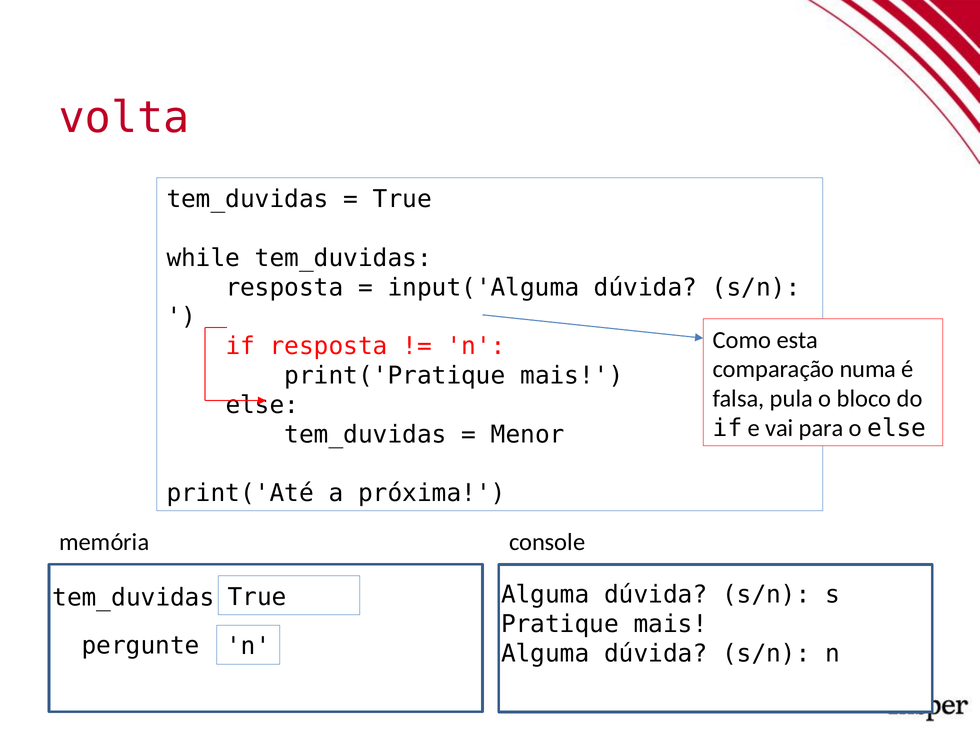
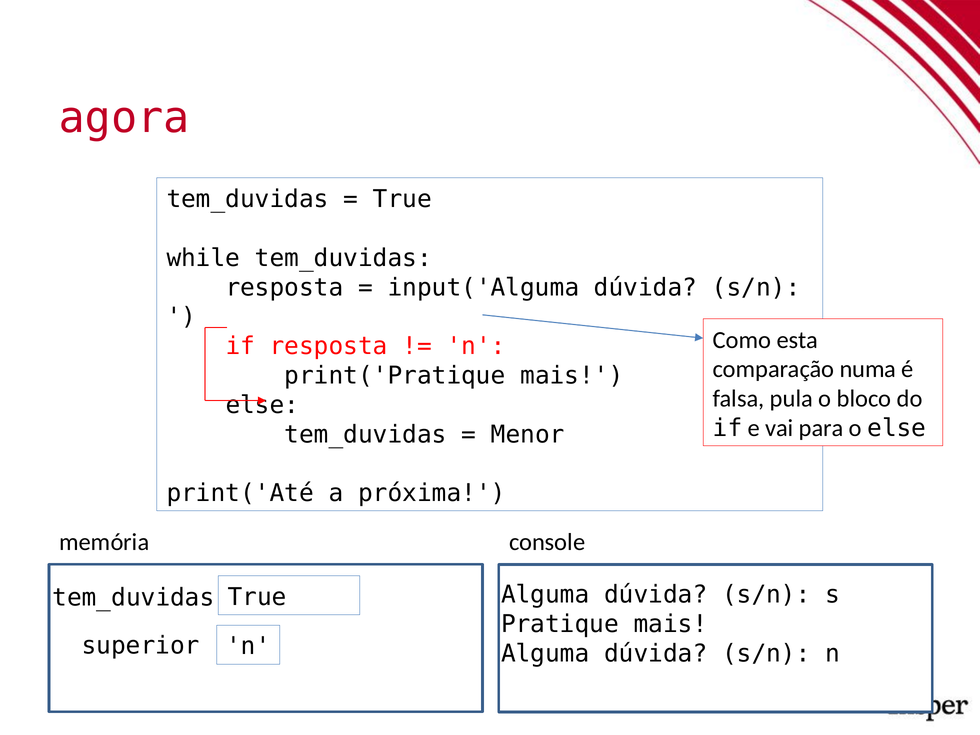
volta: volta -> agora (124, 118)
pergunte: pergunte -> superior (141, 646)
